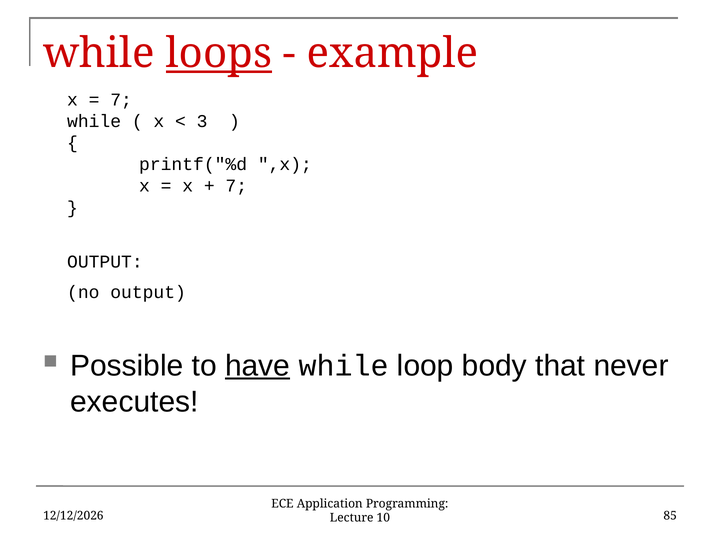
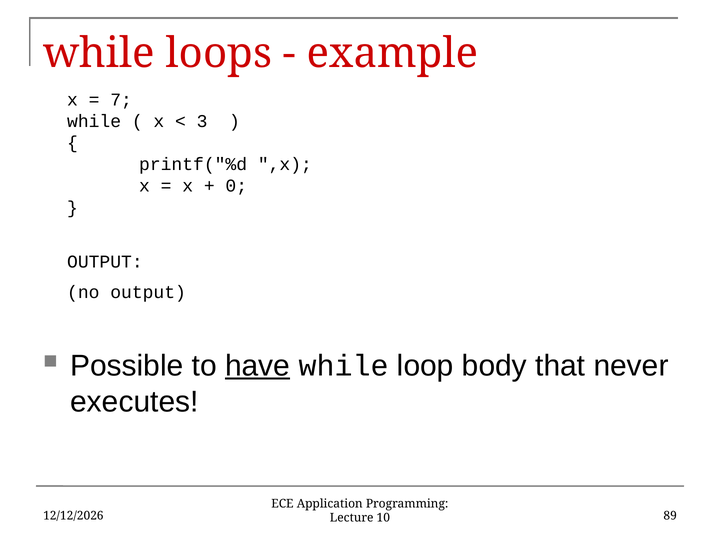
loops underline: present -> none (219, 54)
7: 7 -> 0 (236, 186)
85: 85 -> 89 (670, 516)
